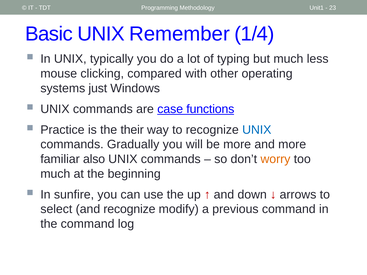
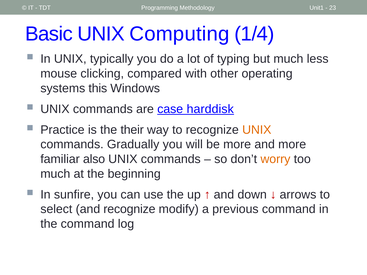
Remember: Remember -> Computing (179, 34)
just: just -> this (98, 88)
functions: functions -> harddisk (210, 109)
UNIX colour: blue -> orange (257, 130)
